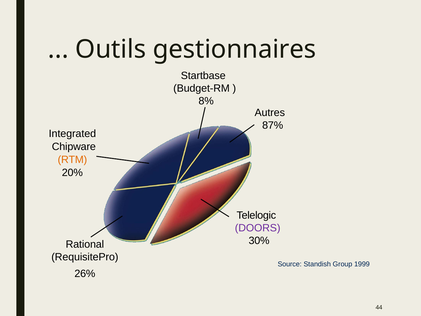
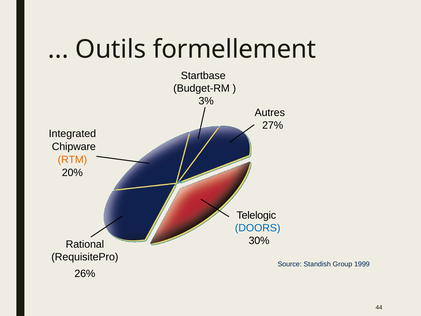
gestionnaires: gestionnaires -> formellement (235, 49)
8%: 8% -> 3% (206, 101)
87%: 87% -> 27% (273, 125)
DOORS colour: purple -> blue (258, 228)
